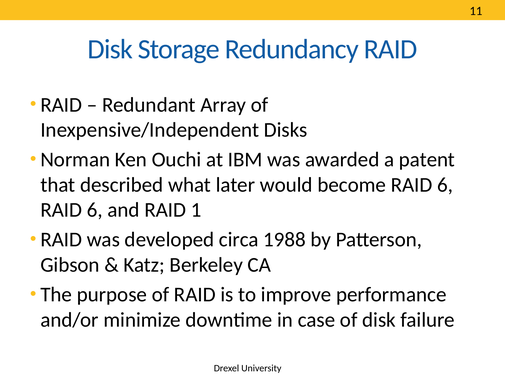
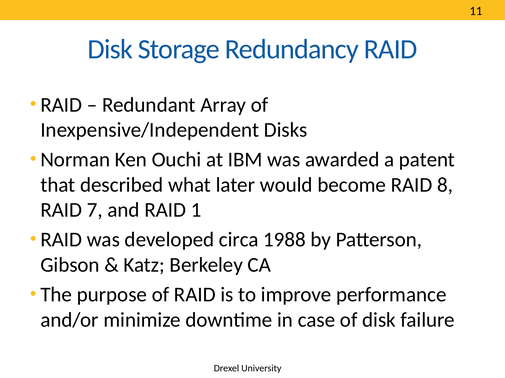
become RAID 6: 6 -> 8 (445, 185)
6: 6 -> 7 (95, 210)
